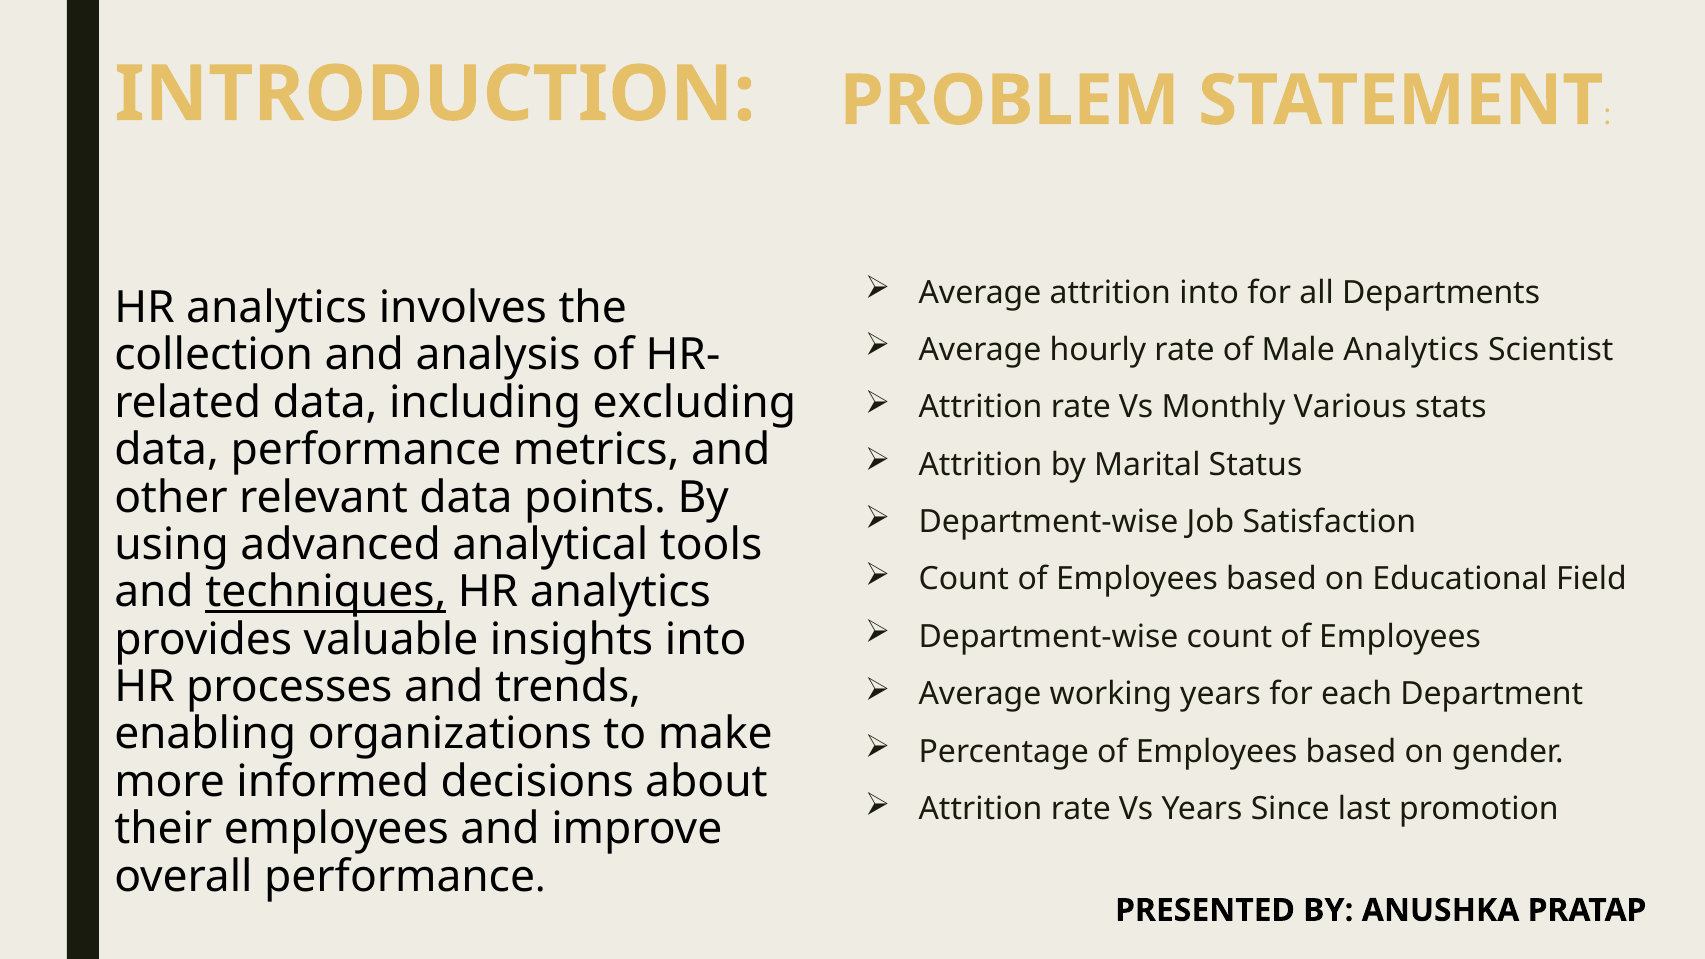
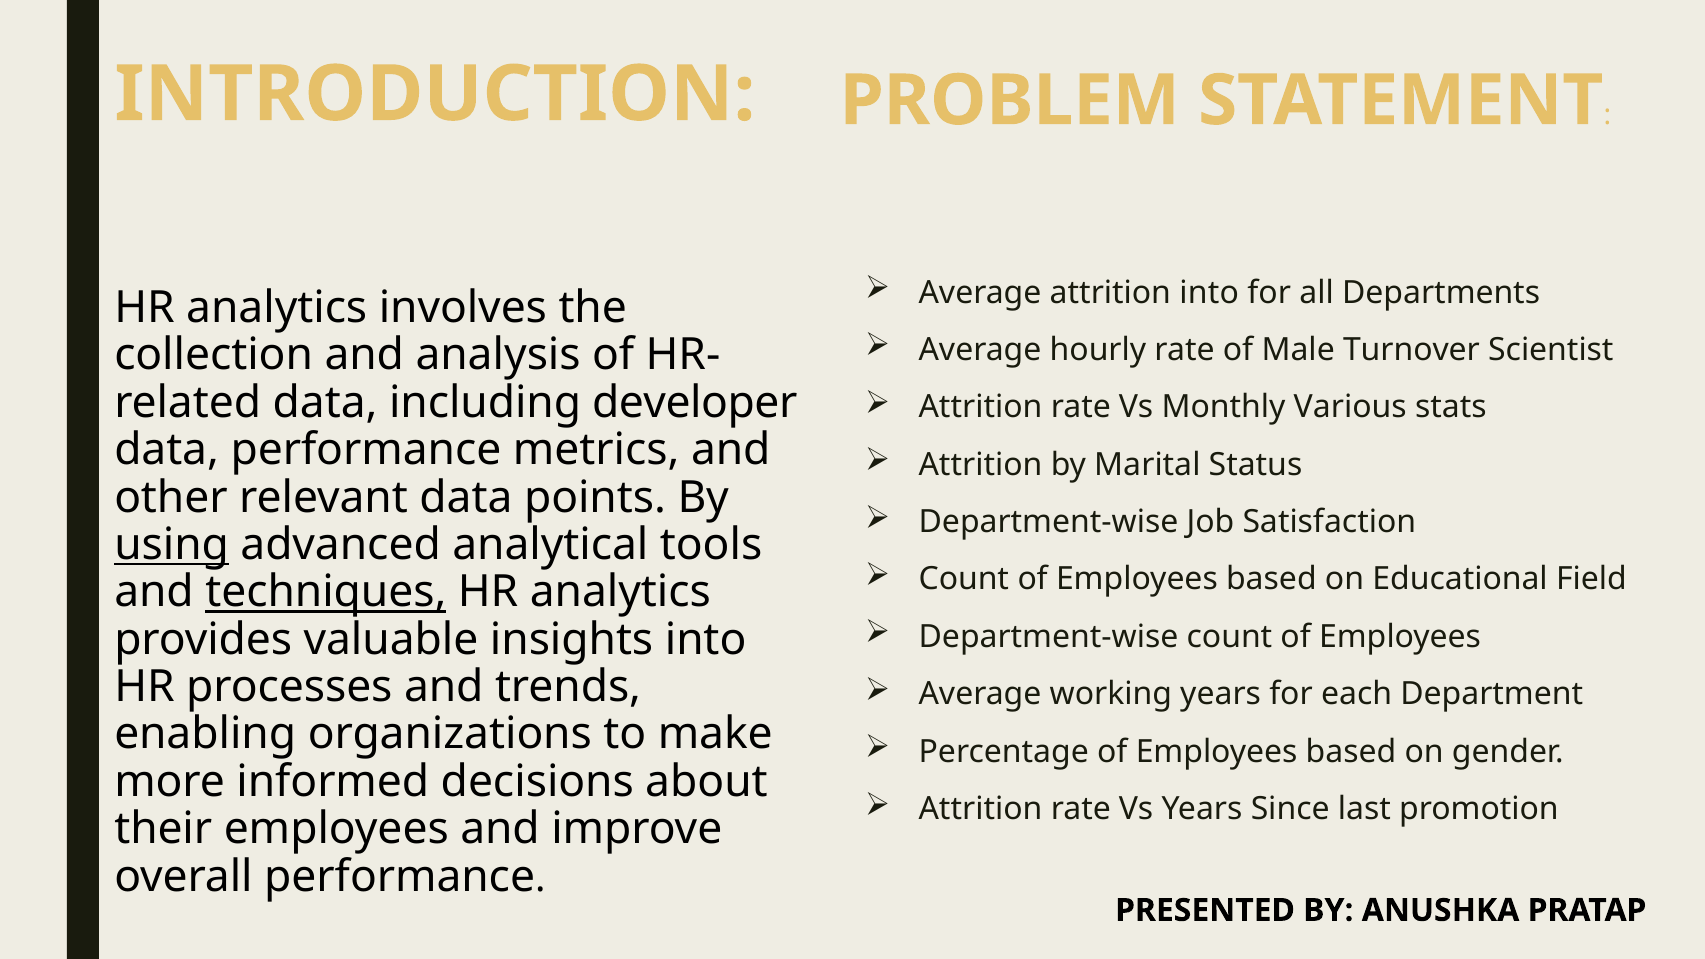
Male Analytics: Analytics -> Turnover (1411, 350)
excluding: excluding -> developer (695, 403)
using underline: none -> present (172, 545)
